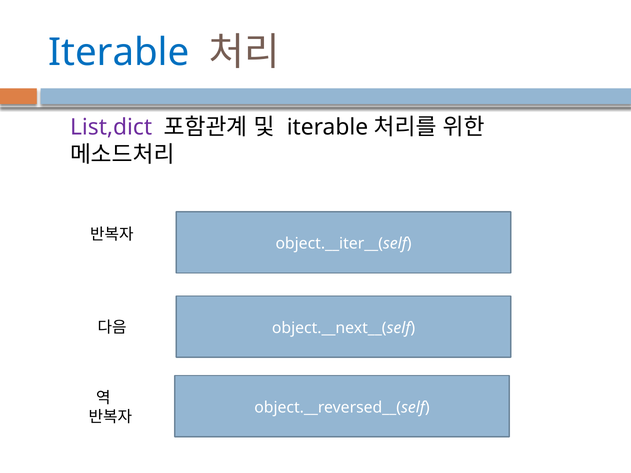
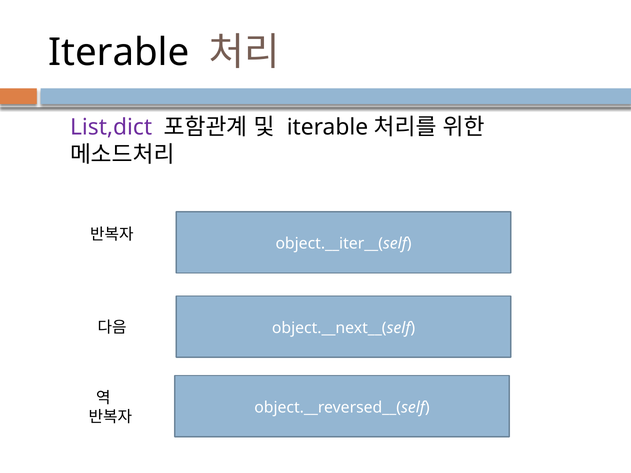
Iterable colour: blue -> black (119, 53)
